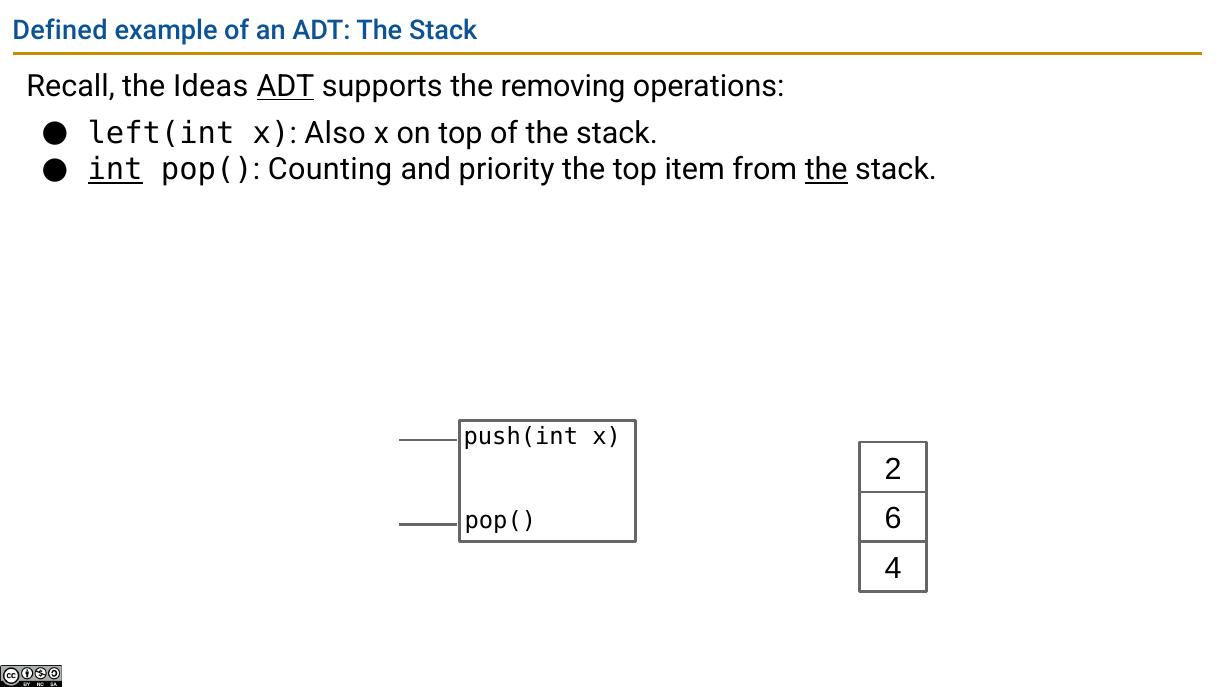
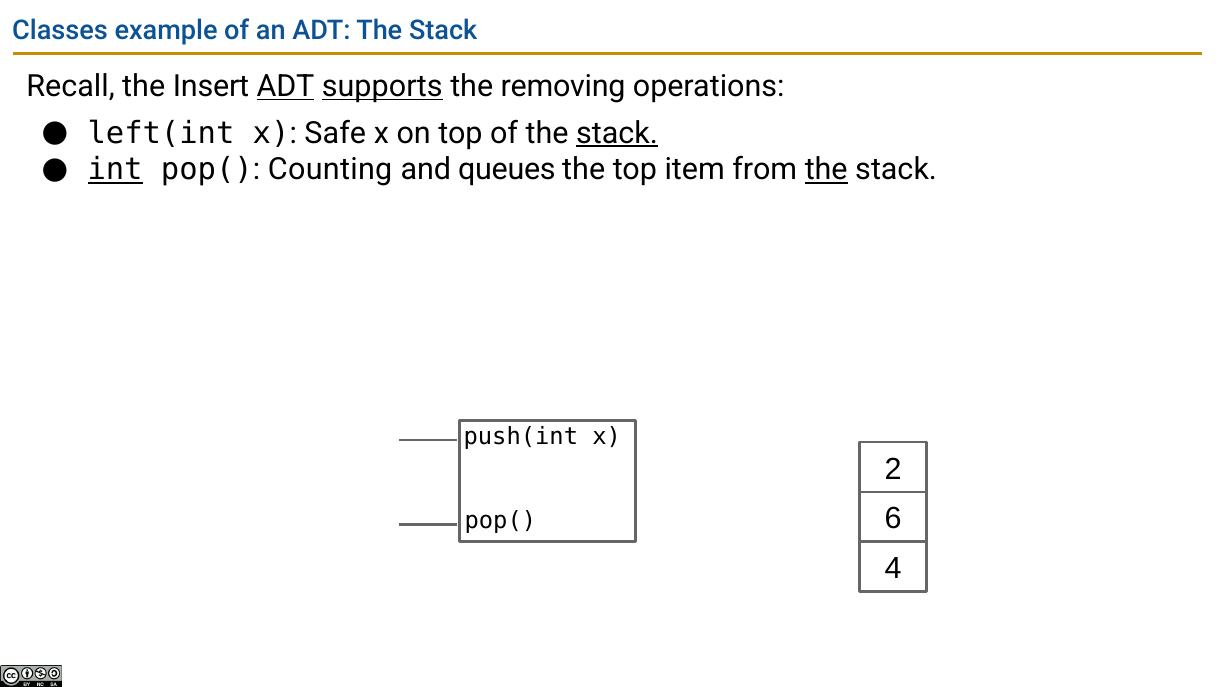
Defined: Defined -> Classes (60, 30)
Ideas: Ideas -> Insert (211, 86)
supports underline: none -> present (382, 86)
Also: Also -> Safe (335, 133)
stack underline: none -> present (617, 133)
priority: priority -> queues (507, 170)
